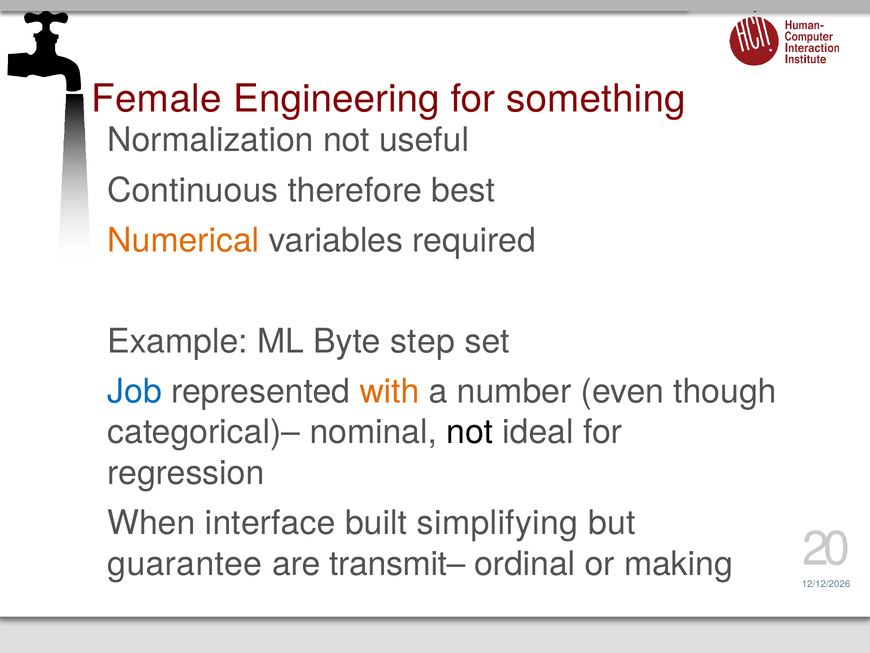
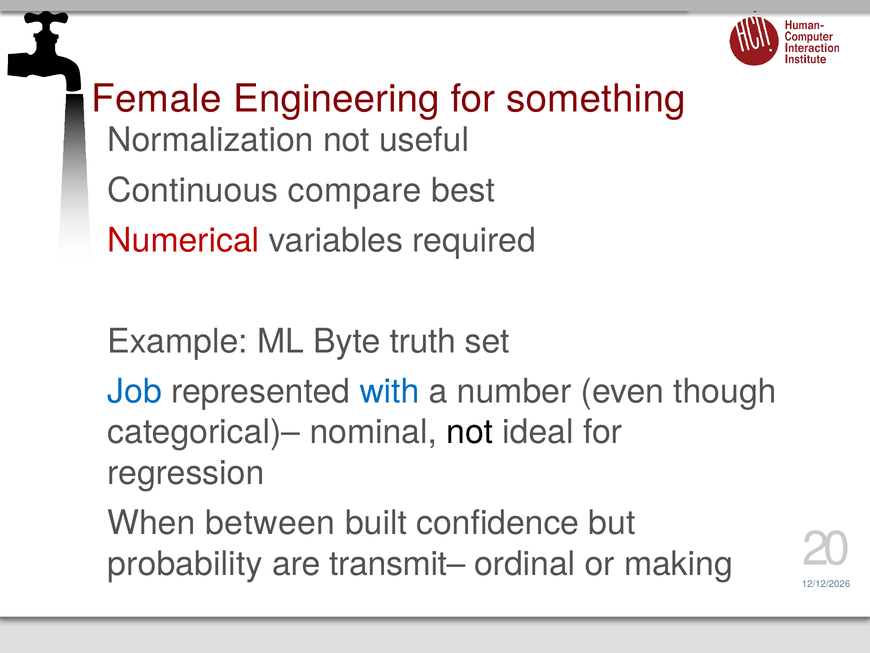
therefore: therefore -> compare (355, 190)
Numerical colour: orange -> red (183, 241)
step: step -> truth (423, 341)
with colour: orange -> blue (390, 391)
interface: interface -> between (270, 523)
simplifying: simplifying -> confidence (498, 523)
guarantee: guarantee -> probability (185, 564)
